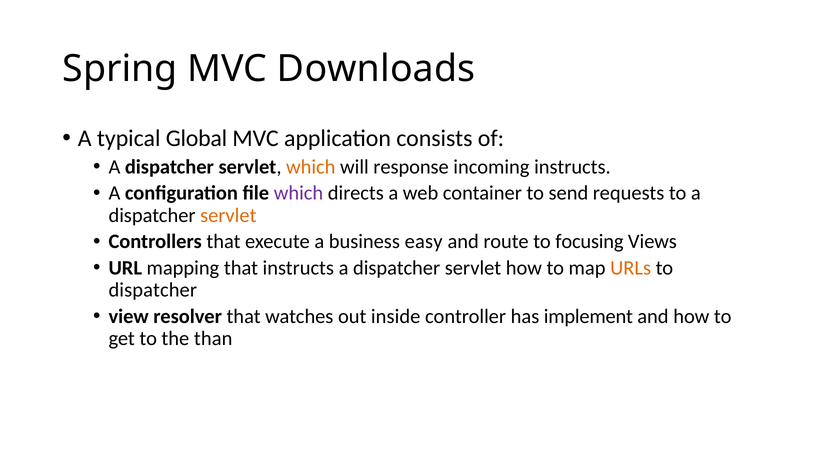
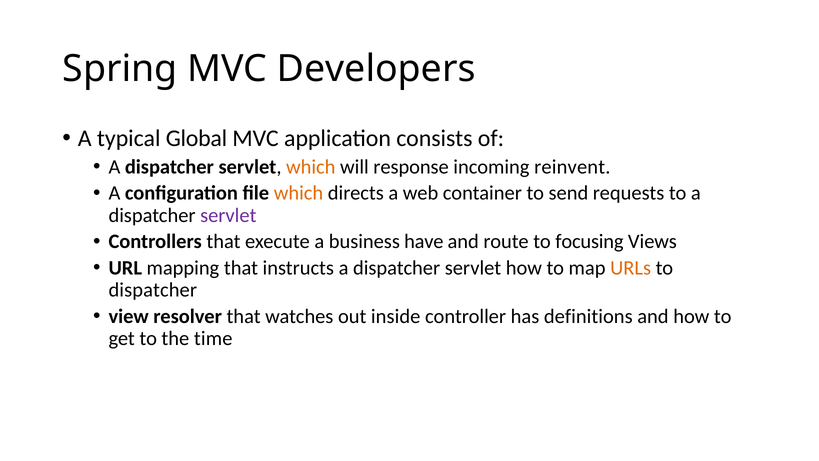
Downloads: Downloads -> Developers (376, 69)
incoming instructs: instructs -> reinvent (572, 167)
which colour: purple -> orange (298, 193)
servlet colour: orange -> purple (228, 215)
easy: easy -> have (424, 241)
implement: implement -> definitions (588, 316)
than: than -> time (213, 338)
